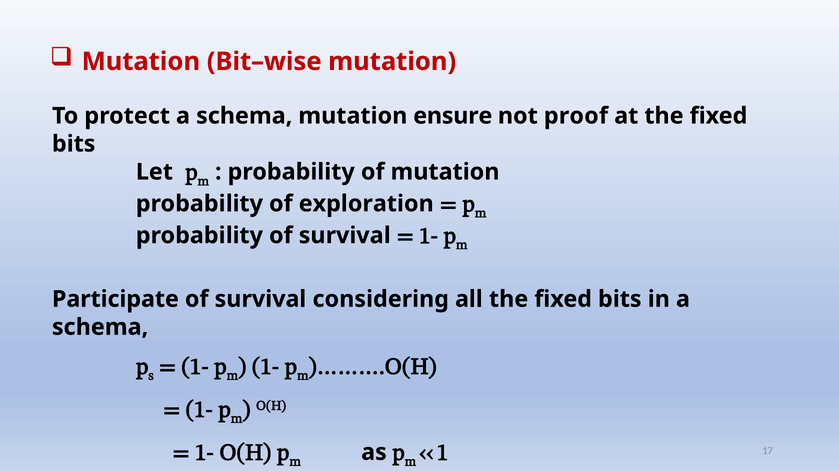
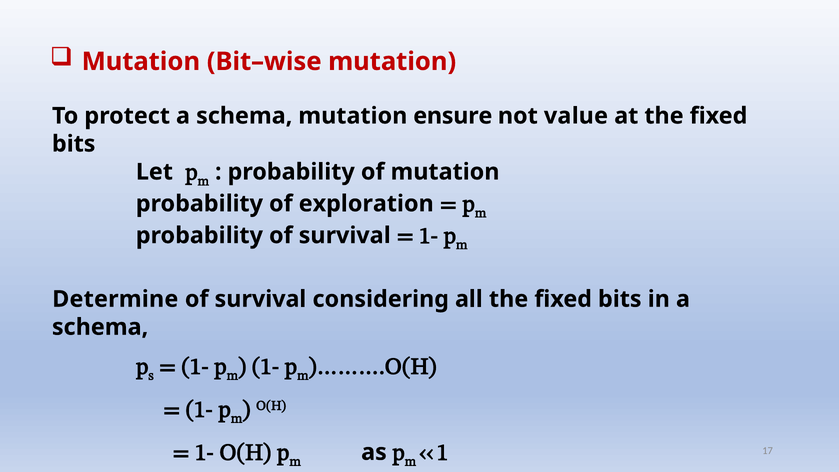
proof: proof -> value (576, 116)
Participate: Participate -> Determine (115, 299)
